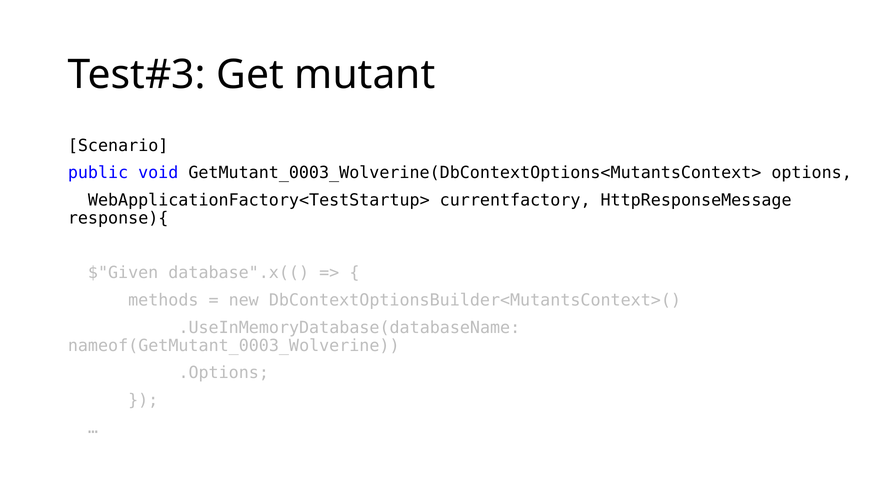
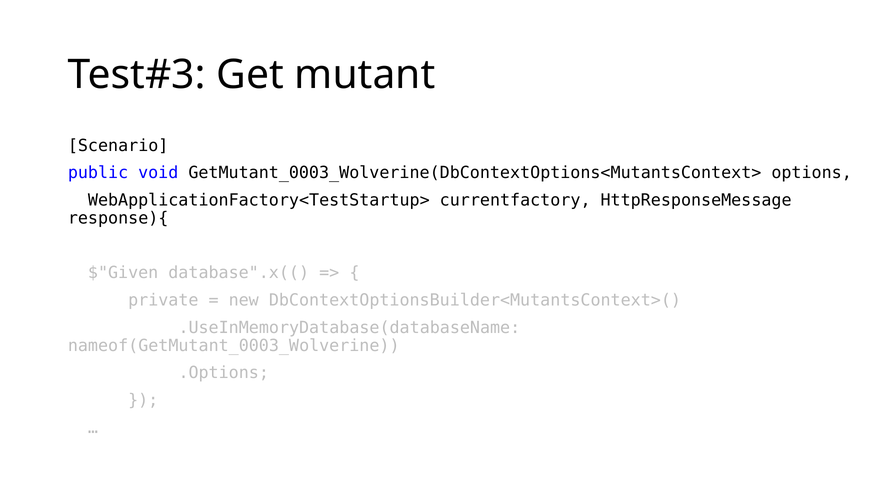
methods: methods -> private (163, 300)
